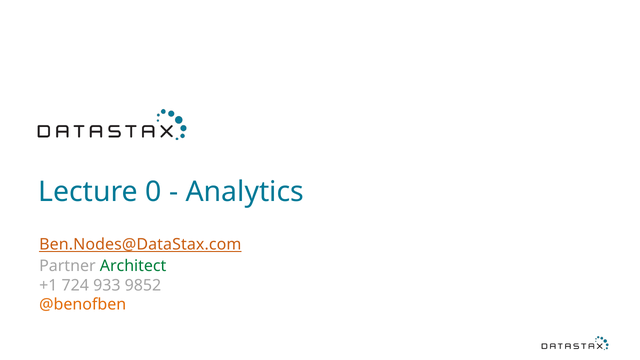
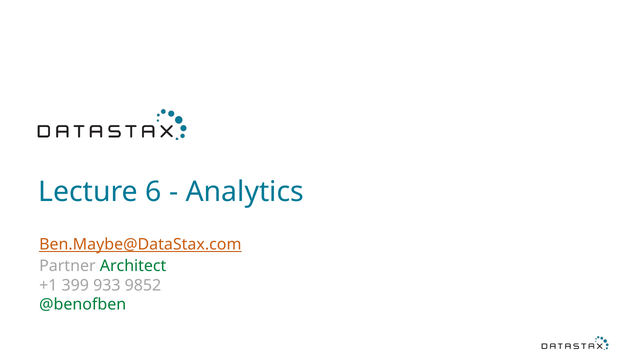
0: 0 -> 6 (154, 192)
Ben.Nodes@DataStax.com: Ben.Nodes@DataStax.com -> Ben.Maybe@DataStax.com (140, 244)
724: 724 -> 399 (75, 285)
@benofben colour: orange -> green (83, 304)
